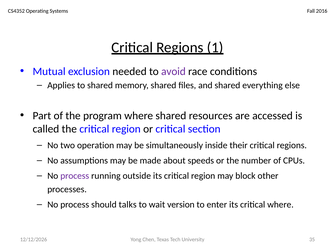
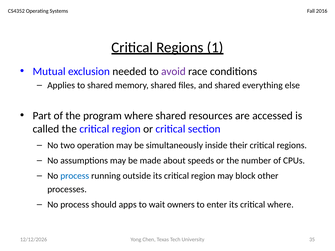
process colour: purple -> blue (75, 176)
talks: talks -> apps (128, 205)
version: version -> owners (181, 205)
